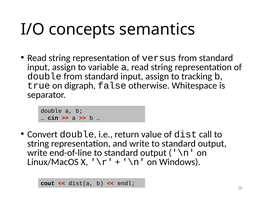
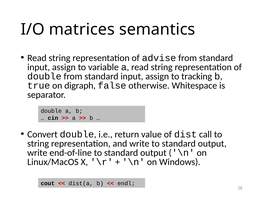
concepts: concepts -> matrices (82, 29)
versus: versus -> advise (159, 58)
